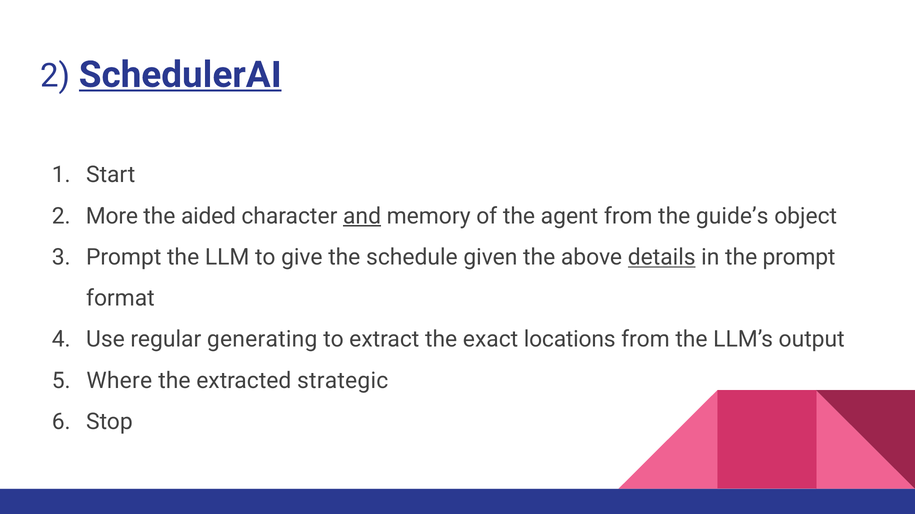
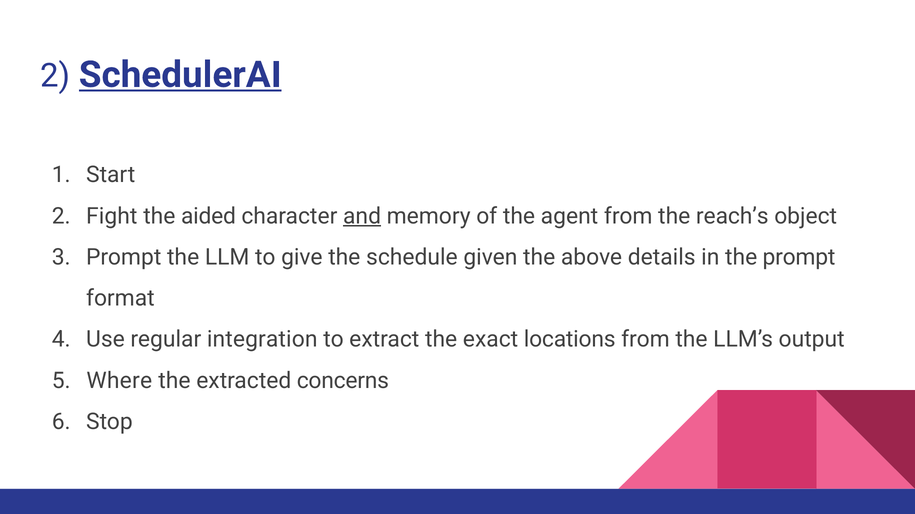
More: More -> Fight (112, 216)
guide’s: guide’s -> reach’s (732, 216)
details underline: present -> none (662, 257)
generating: generating -> integration (262, 340)
strategic: strategic -> concerns (343, 381)
